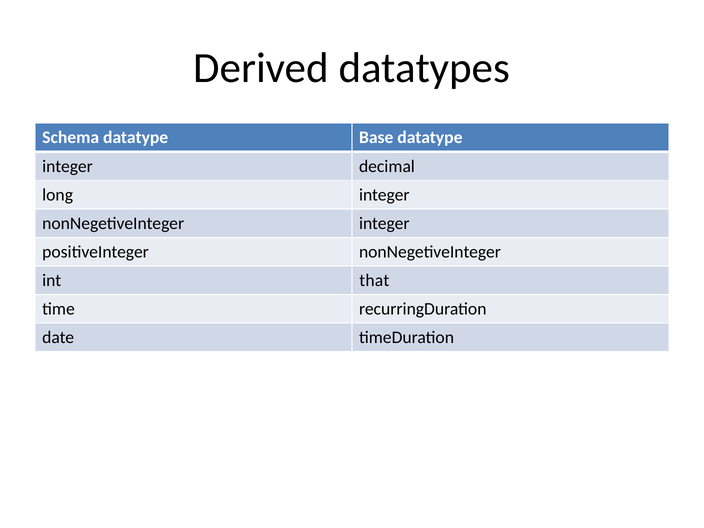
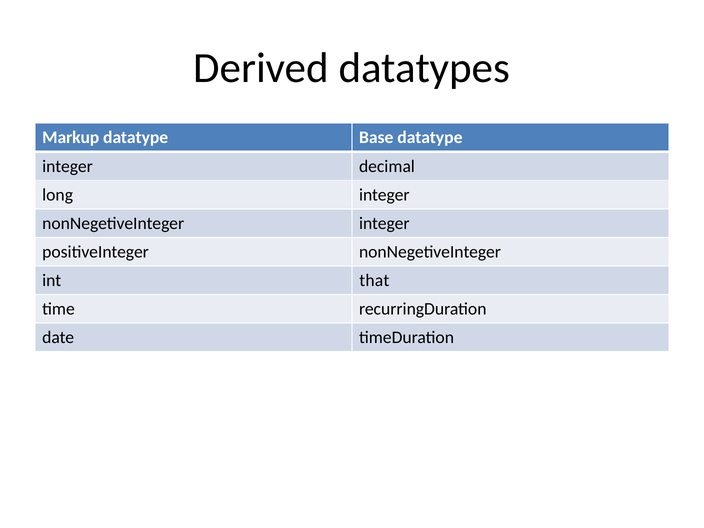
Schema: Schema -> Markup (71, 138)
